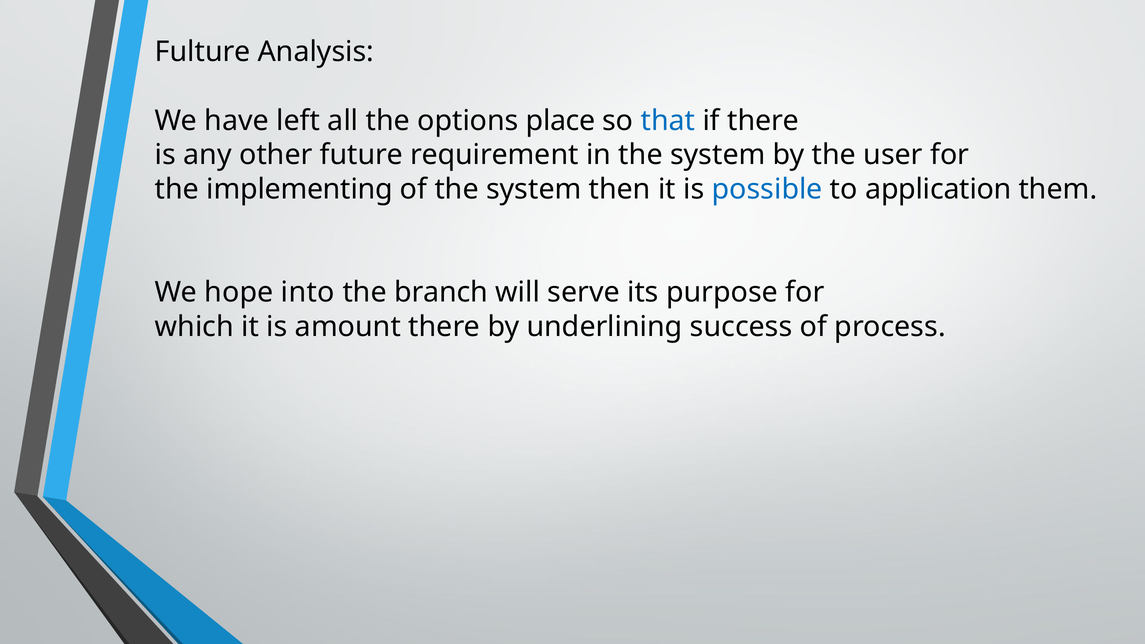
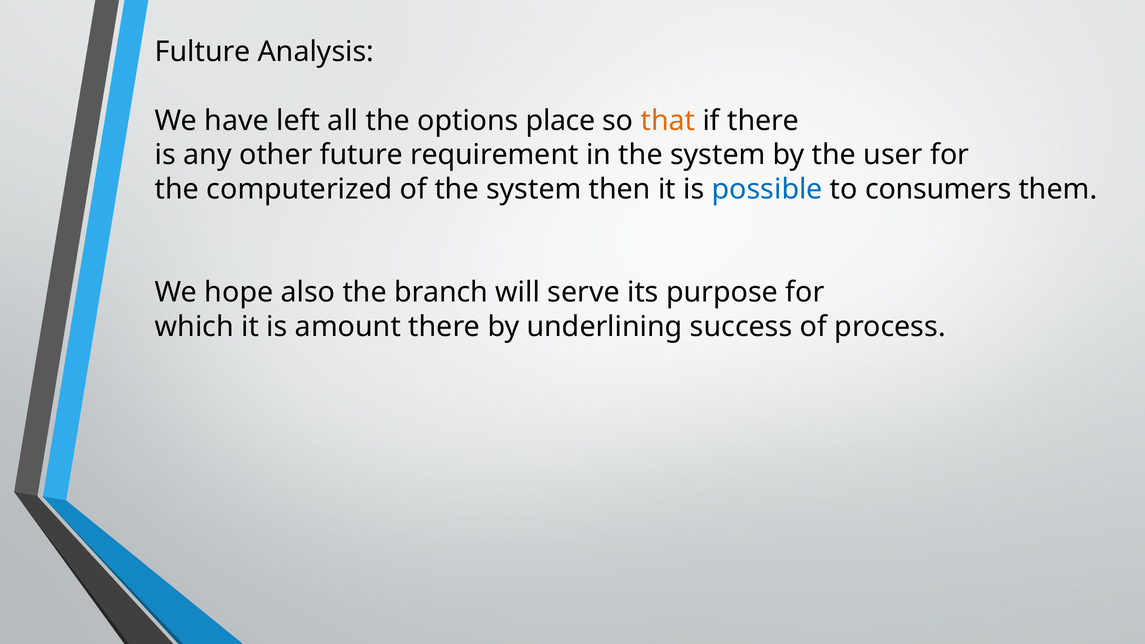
that colour: blue -> orange (668, 121)
implementing: implementing -> computerized (299, 189)
application: application -> consumers (938, 189)
into: into -> also (308, 292)
